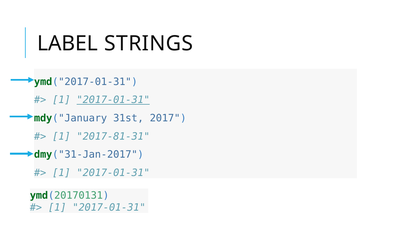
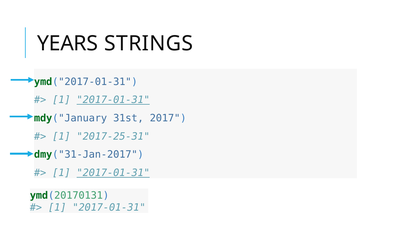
LABEL: LABEL -> YEARS (68, 43)
2017-81-31: 2017-81-31 -> 2017-25-31 (113, 136)
2017-01-31 underline: none -> present (113, 173)
